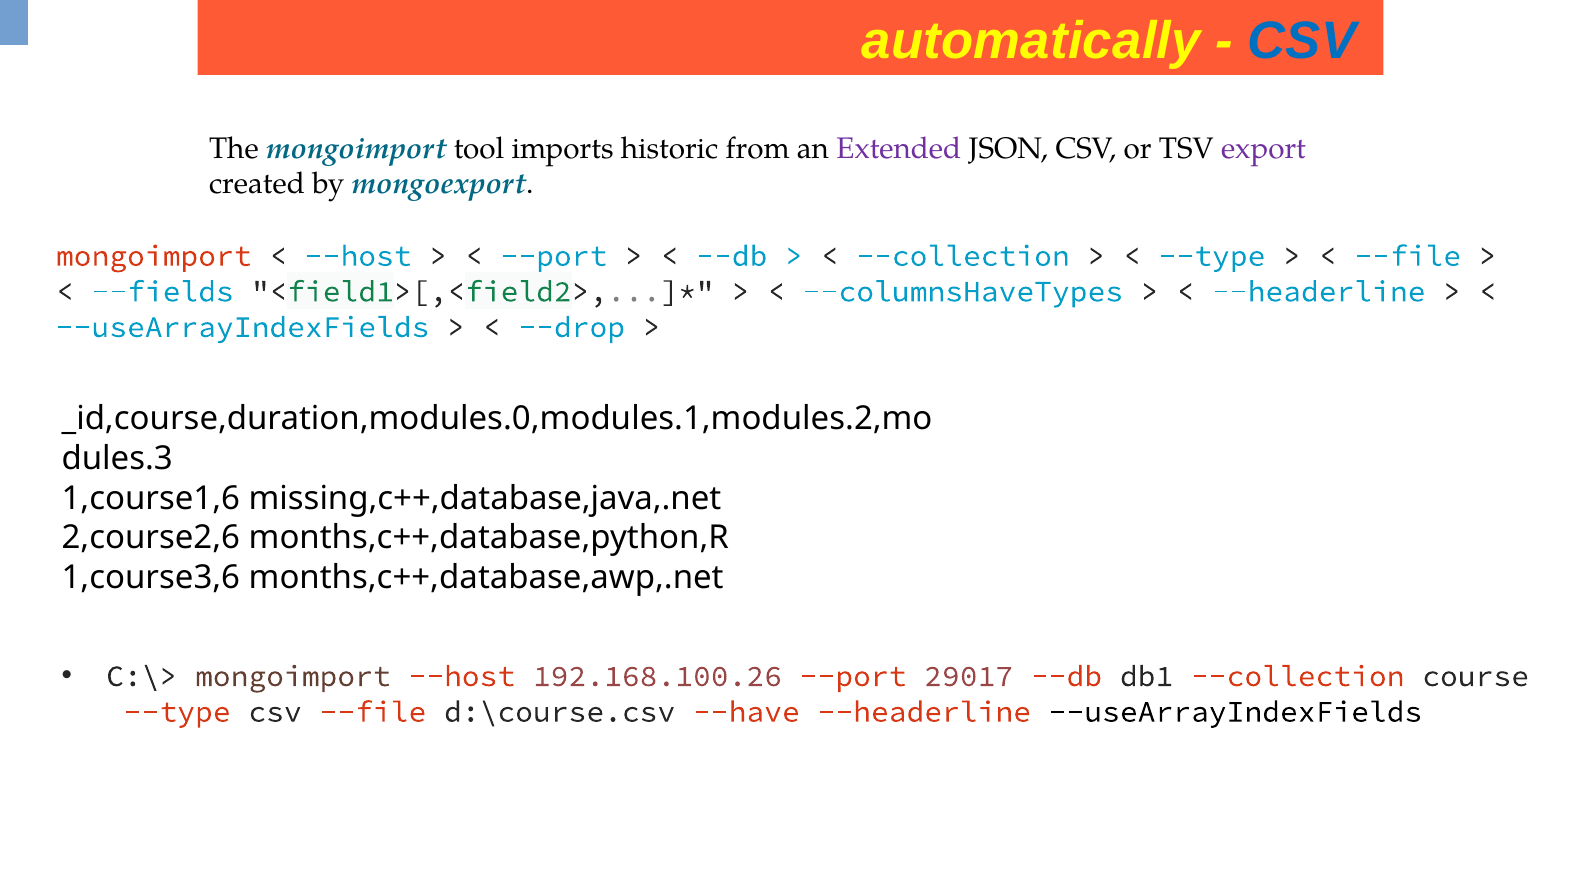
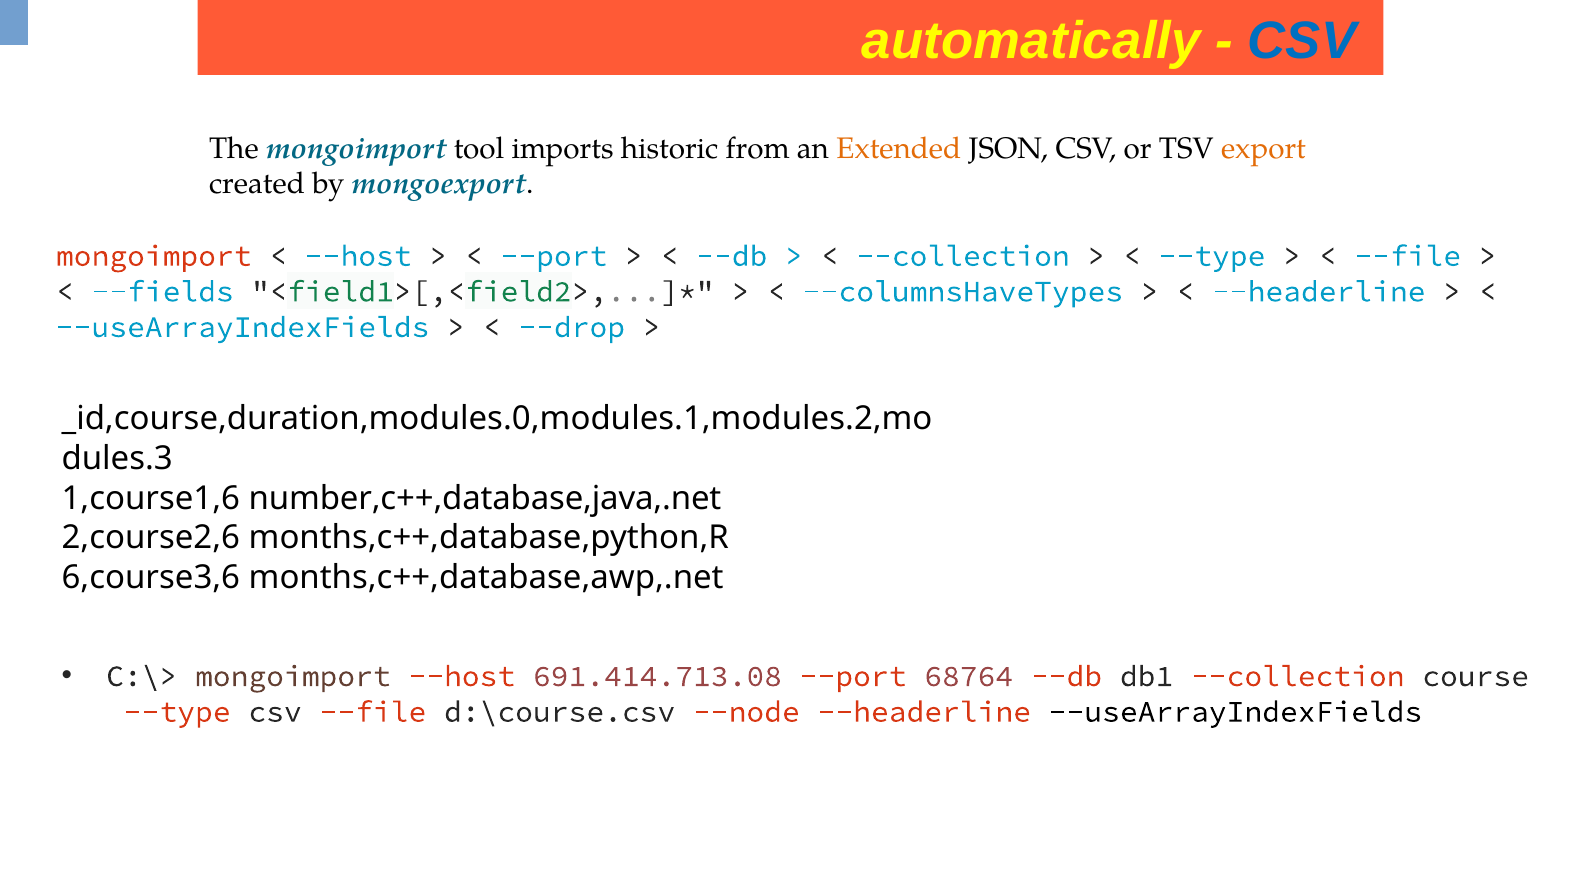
Extended colour: purple -> orange (899, 148)
export colour: purple -> orange (1263, 148)
missing,c++,database,java,.net: missing,c++,database,java,.net -> number,c++,database,java,.net (485, 498)
1,course3,6: 1,course3,6 -> 6,course3,6 (151, 577)
192.168.100.26: 192.168.100.26 -> 691.414.713.08 (657, 676)
29017: 29017 -> 68764 (969, 676)
--have: --have -> --node (746, 711)
